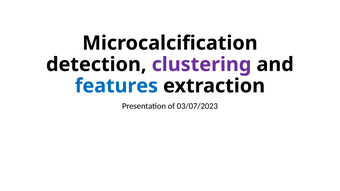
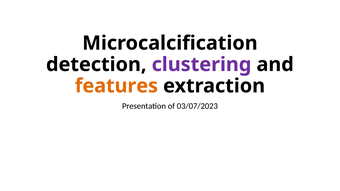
features colour: blue -> orange (116, 86)
